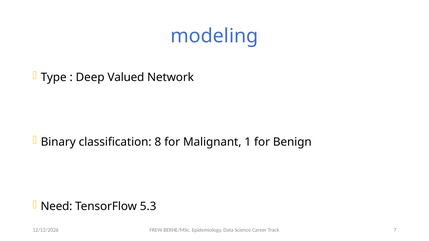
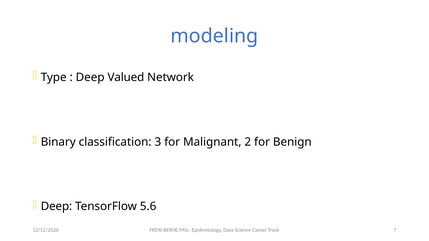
8: 8 -> 3 (158, 142)
1: 1 -> 2 (248, 142)
Need: Need -> Deep (56, 207)
5.3: 5.3 -> 5.6 (148, 207)
